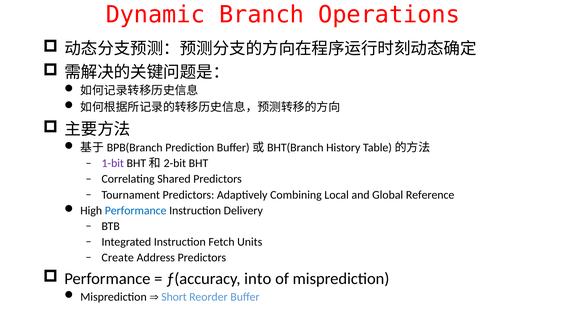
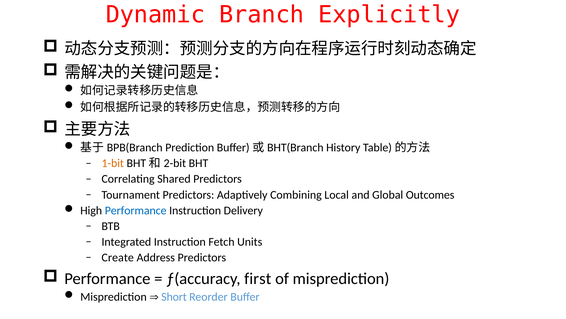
Operations: Operations -> Explicitly (389, 15)
1-bit colour: purple -> orange (113, 163)
Reference: Reference -> Outcomes (430, 194)
into: into -> first (258, 278)
